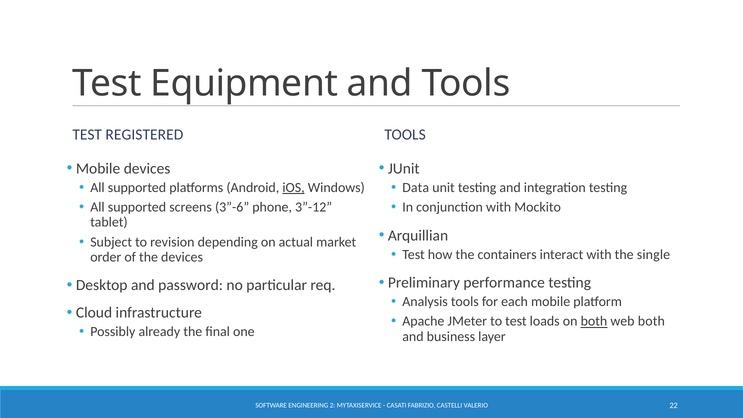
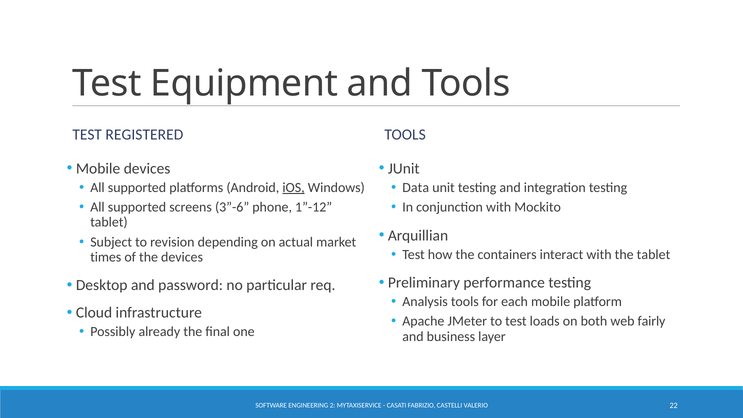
3”-12: 3”-12 -> 1”-12 (314, 207)
the single: single -> tablet (654, 254)
order: order -> times (106, 257)
both underline: present -> none (594, 321)
web both: both -> fairly (651, 321)
